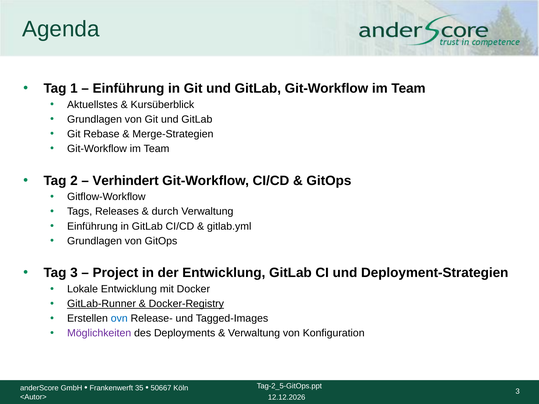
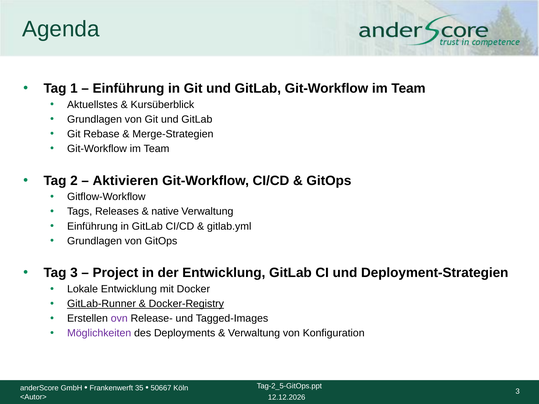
Verhindert: Verhindert -> Aktivieren (125, 181)
durch: durch -> native (165, 212)
ovn colour: blue -> purple (119, 319)
